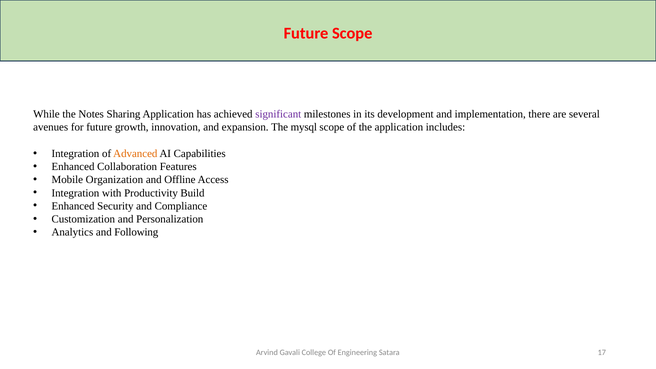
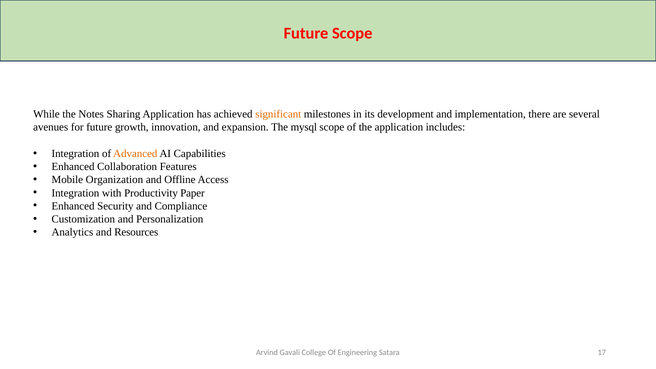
significant colour: purple -> orange (278, 114)
Build: Build -> Paper (192, 193)
Following: Following -> Resources (136, 232)
